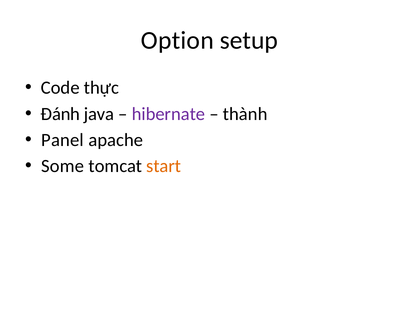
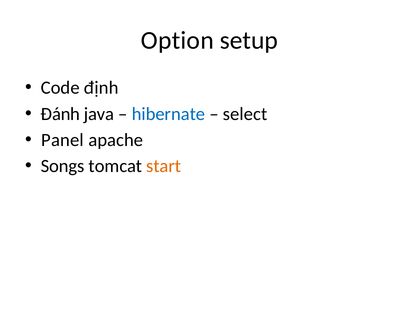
thực: thực -> định (101, 88)
hibernate colour: purple -> blue (168, 114)
thành: thành -> select (245, 114)
Some: Some -> Songs (63, 166)
